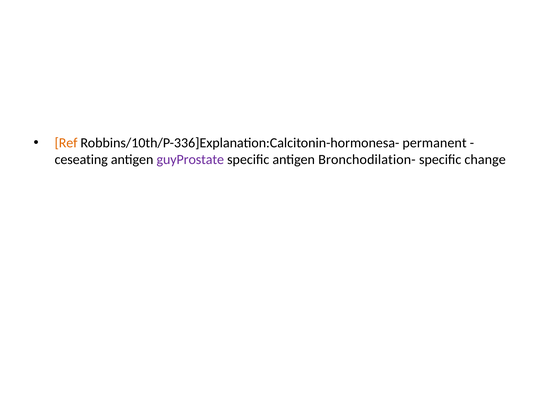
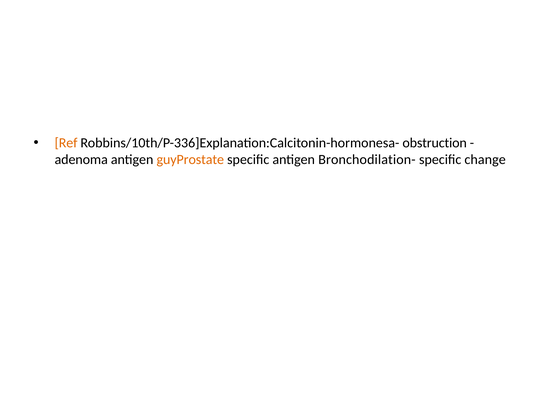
permanent: permanent -> obstruction (435, 143)
ceseating: ceseating -> adenoma (81, 160)
guyProstate colour: purple -> orange (190, 160)
